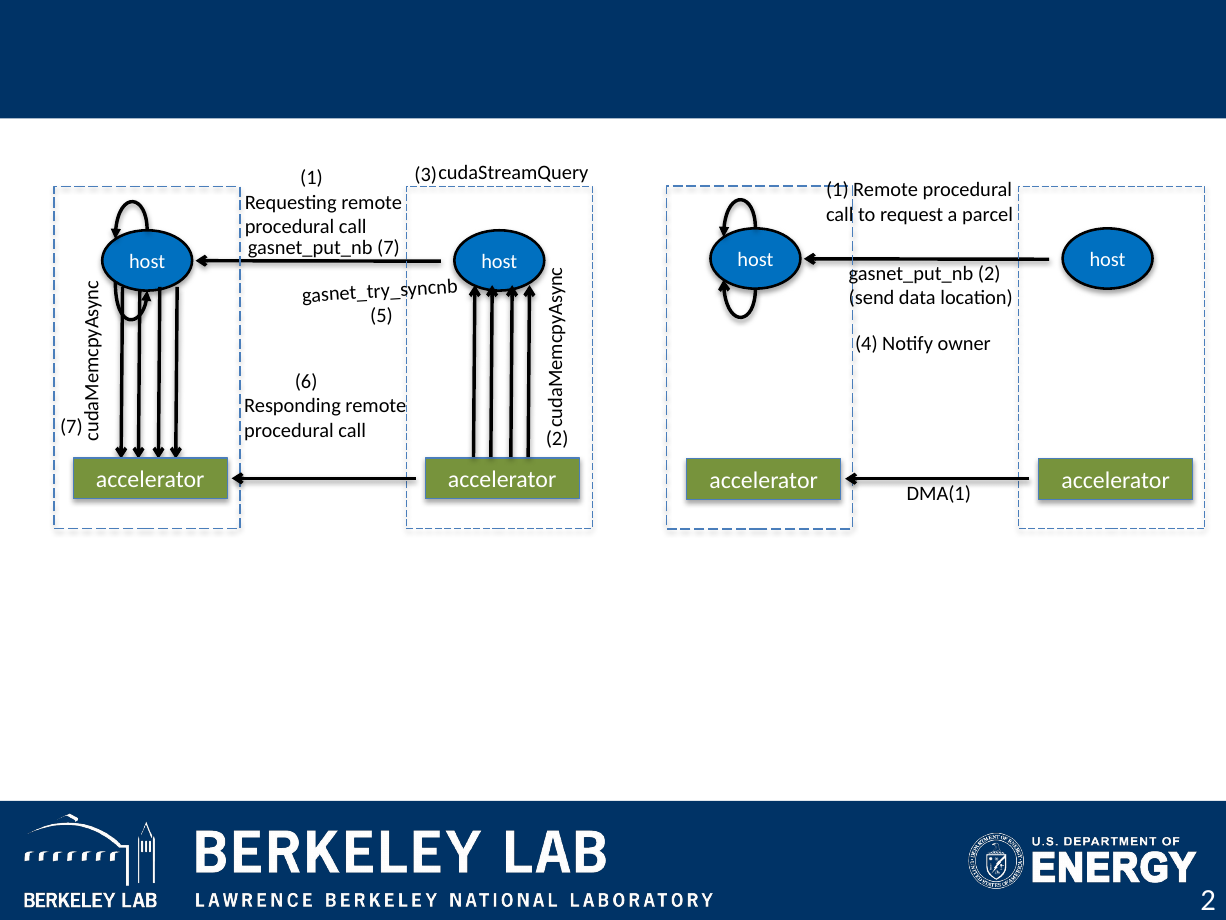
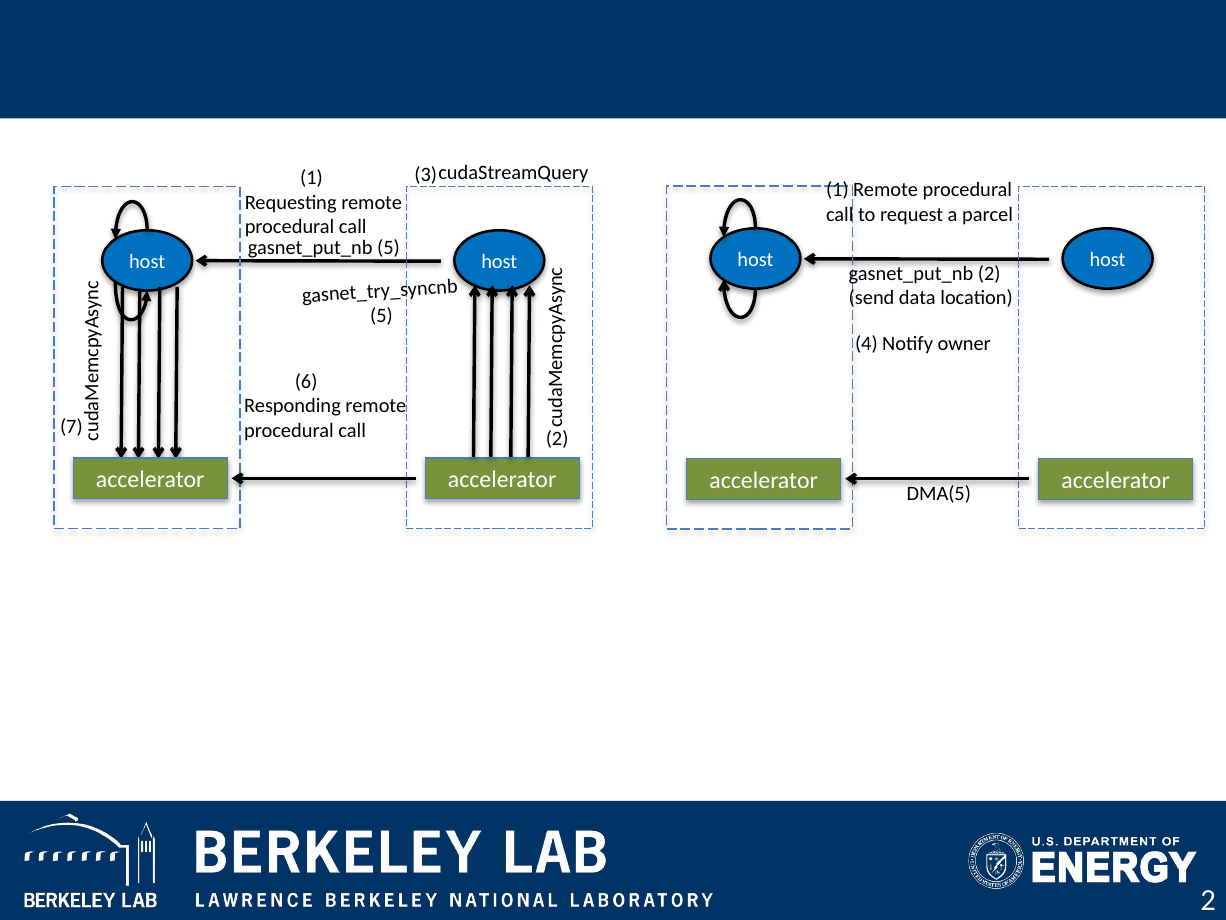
gasnet_put_nb 7: 7 -> 5 (388, 247)
DMA(1: DMA(1 -> DMA(5 (939, 494)
